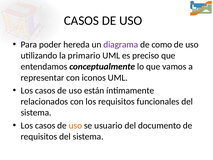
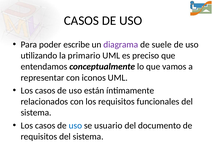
hereda: hereda -> escribe (77, 44)
como: como -> suele (162, 44)
uso colour: orange -> blue (75, 125)
